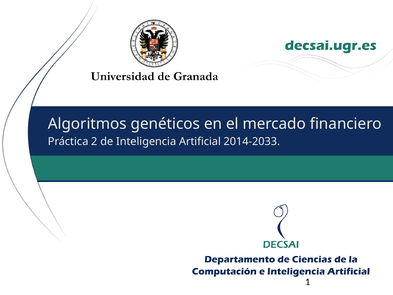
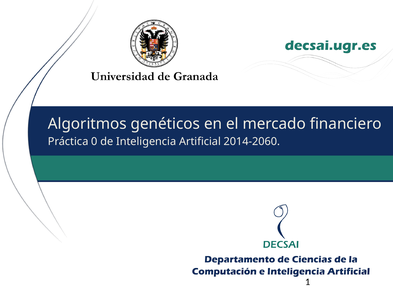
2: 2 -> 0 (94, 142)
2014-2033: 2014-2033 -> 2014-2060 (252, 142)
